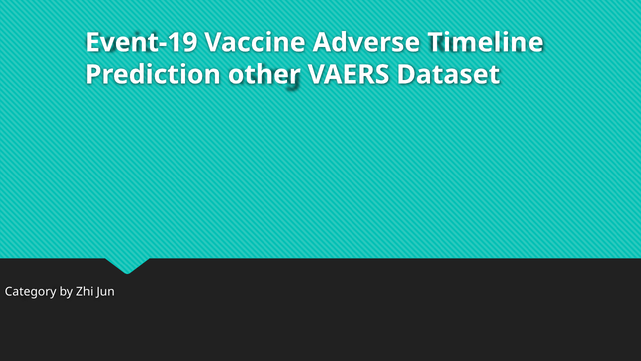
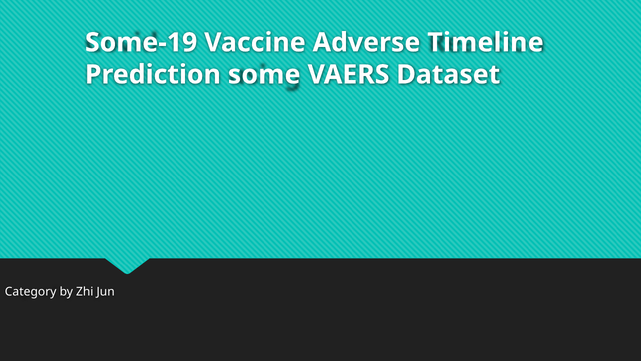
Event-19: Event-19 -> Some-19 (141, 42)
other: other -> some (264, 75)
